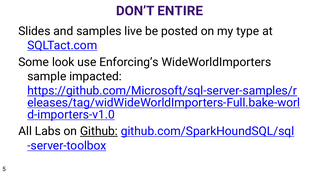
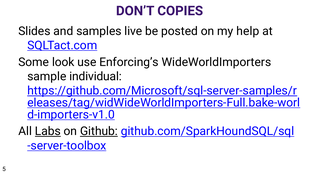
ENTIRE: ENTIRE -> COPIES (180, 11)
type: type -> help (248, 31)
impacted: impacted -> individual (96, 77)
Labs underline: none -> present (48, 132)
